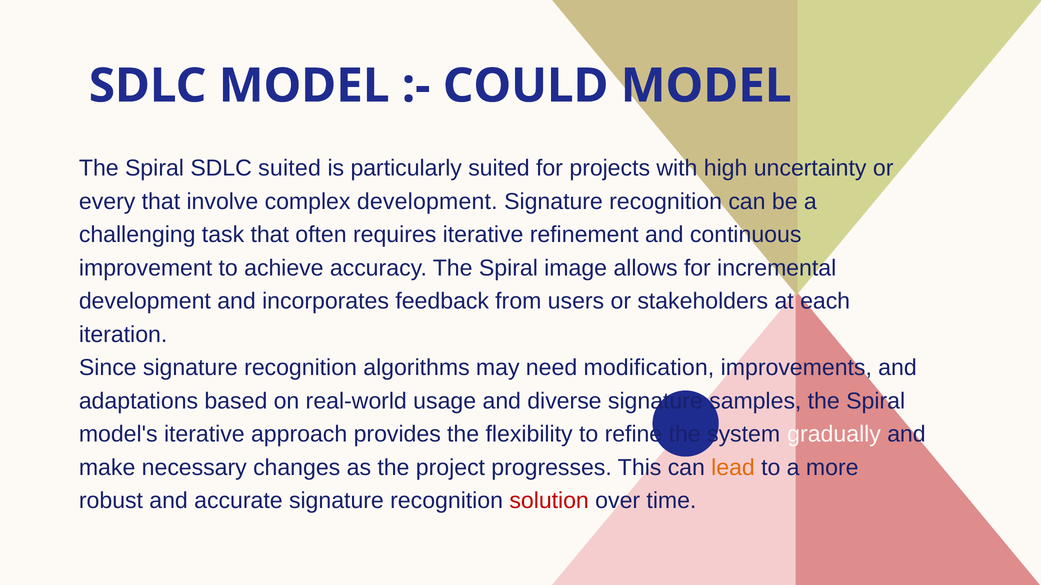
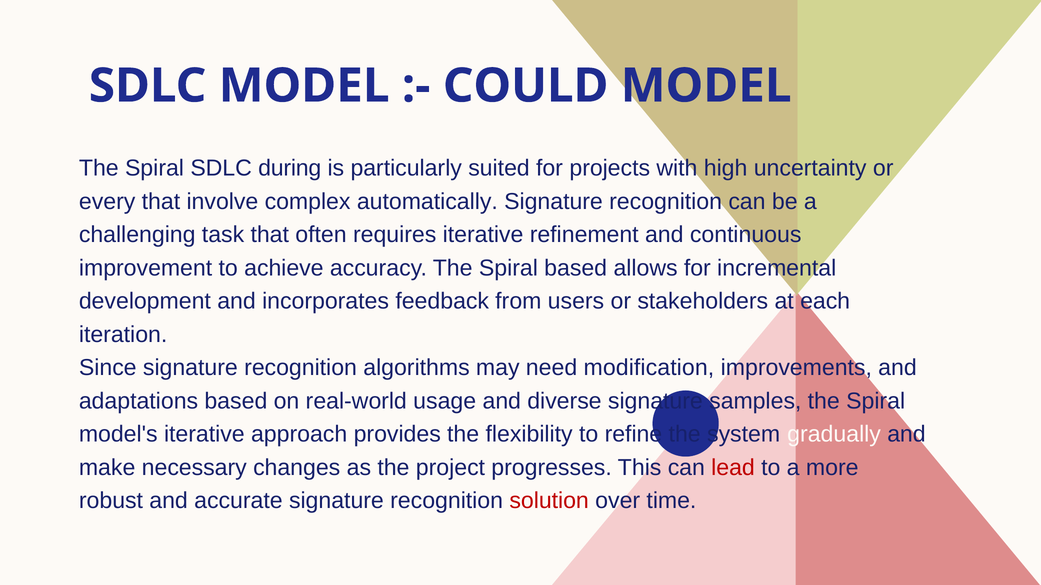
SDLC suited: suited -> during (290, 168)
complex development: development -> automatically (427, 202)
Spiral image: image -> based (576, 268)
lead colour: orange -> red (733, 468)
